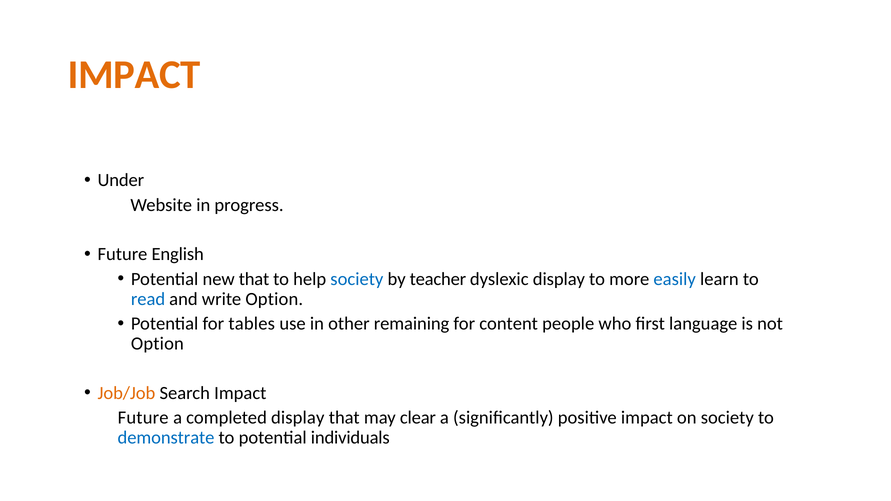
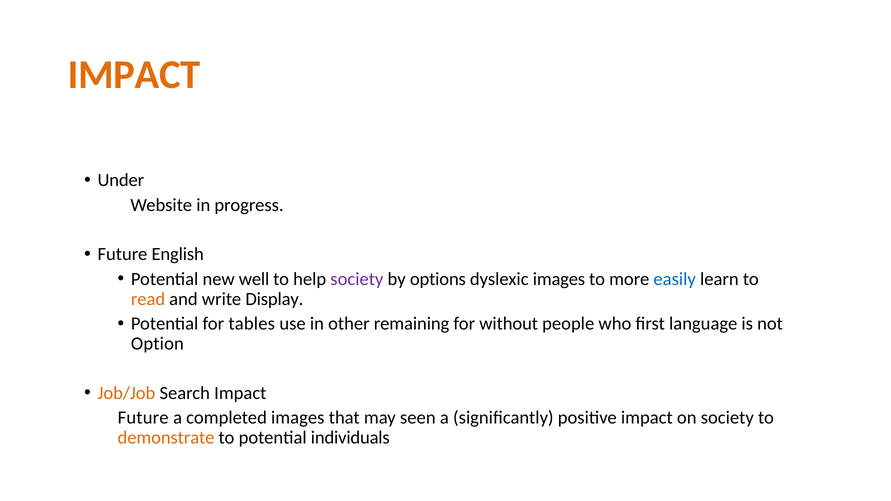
new that: that -> well (254, 279)
society colour: blue -> purple (357, 279)
teacher: teacher -> options (438, 279)
dyslexic display: display -> images (559, 279)
read colour: blue -> orange (148, 299)
write Option: Option -> Display (274, 299)
content: content -> without (509, 324)
completed display: display -> images (298, 418)
clear: clear -> seen (418, 418)
demonstrate colour: blue -> orange (166, 438)
